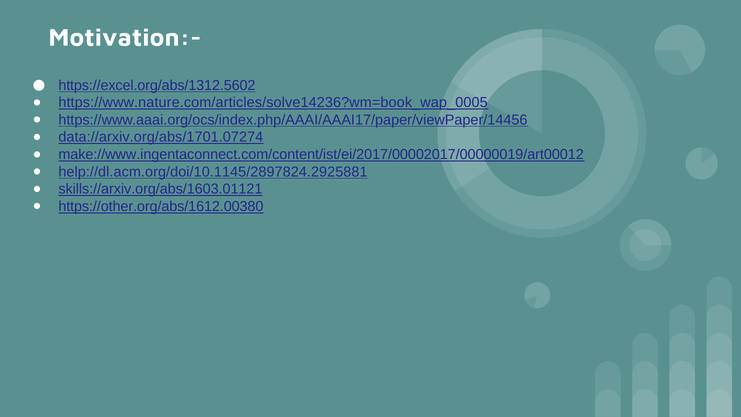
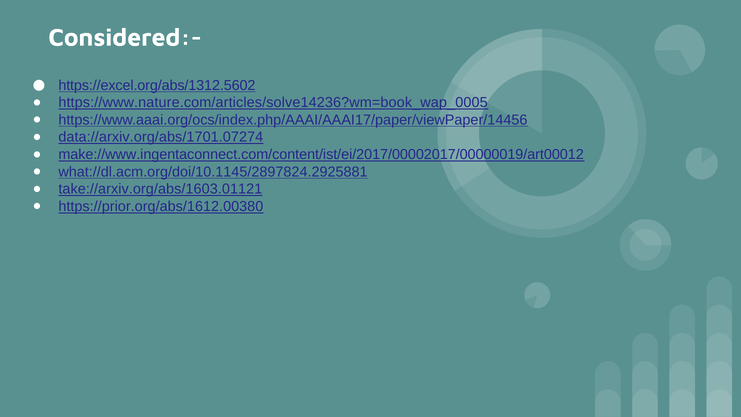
Motivation:-: Motivation:- -> Considered:- (125, 38)
help://dl.acm.org/doi/10.1145/2897824.2925881: help://dl.acm.org/doi/10.1145/2897824.2925881 -> what://dl.acm.org/doi/10.1145/2897824.2925881 (213, 172)
skills://arxiv.org/abs/1603.01121: skills://arxiv.org/abs/1603.01121 -> take://arxiv.org/abs/1603.01121 (160, 189)
https://other.org/abs/1612.00380: https://other.org/abs/1612.00380 -> https://prior.org/abs/1612.00380 (161, 206)
